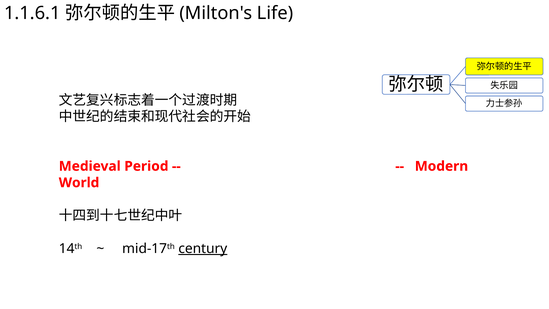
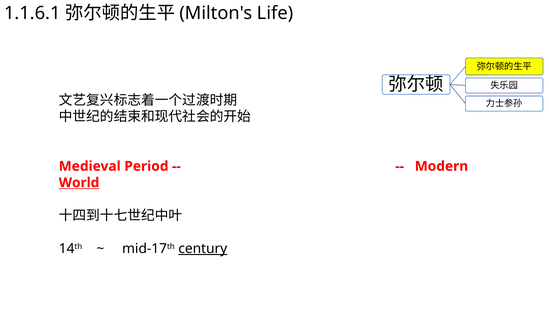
World underline: none -> present (79, 183)
